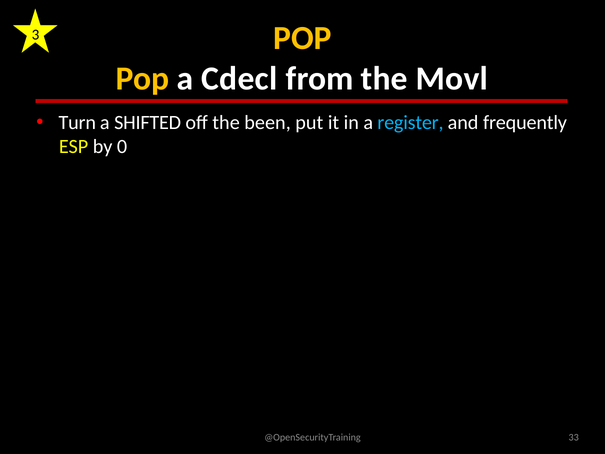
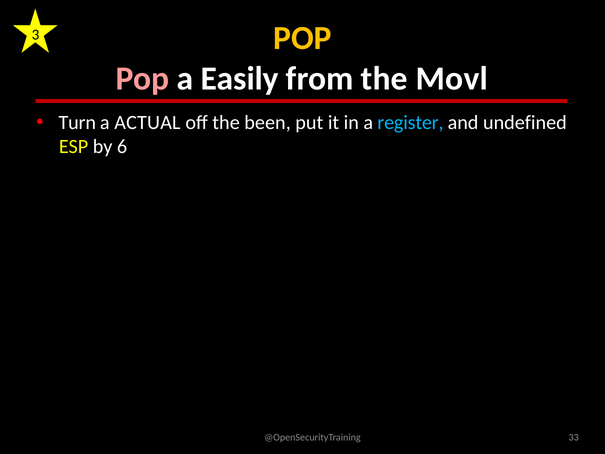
Pop colour: yellow -> pink (142, 78)
Cdecl: Cdecl -> Easily (240, 78)
SHIFTED: SHIFTED -> ACTUAL (147, 122)
frequently: frequently -> undefined (525, 122)
0: 0 -> 6 (122, 147)
